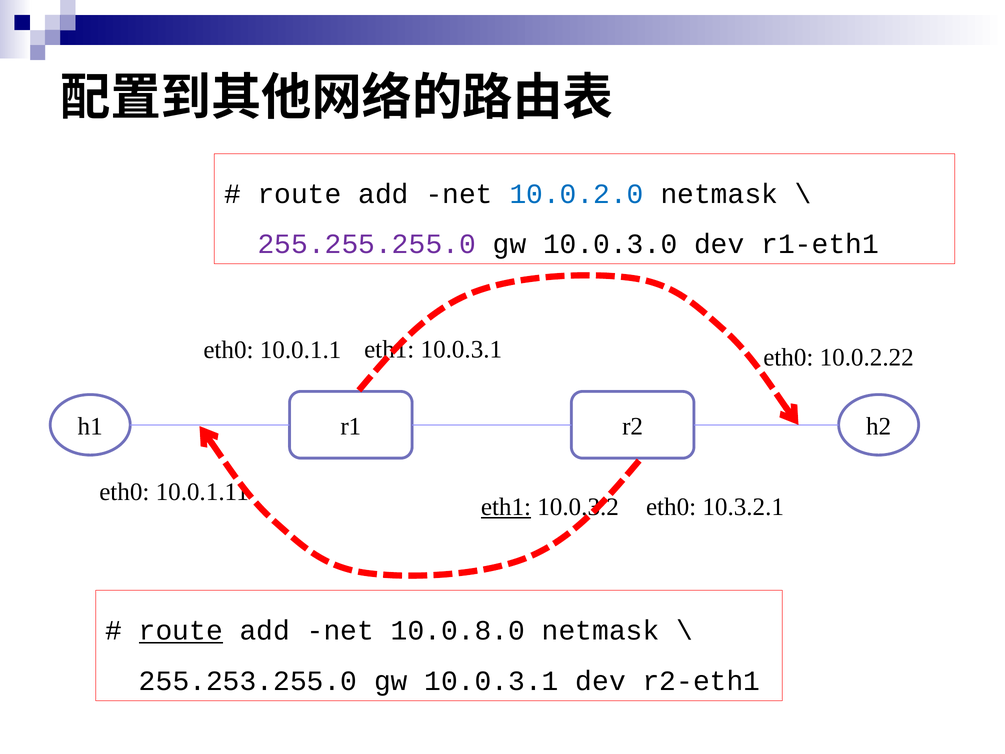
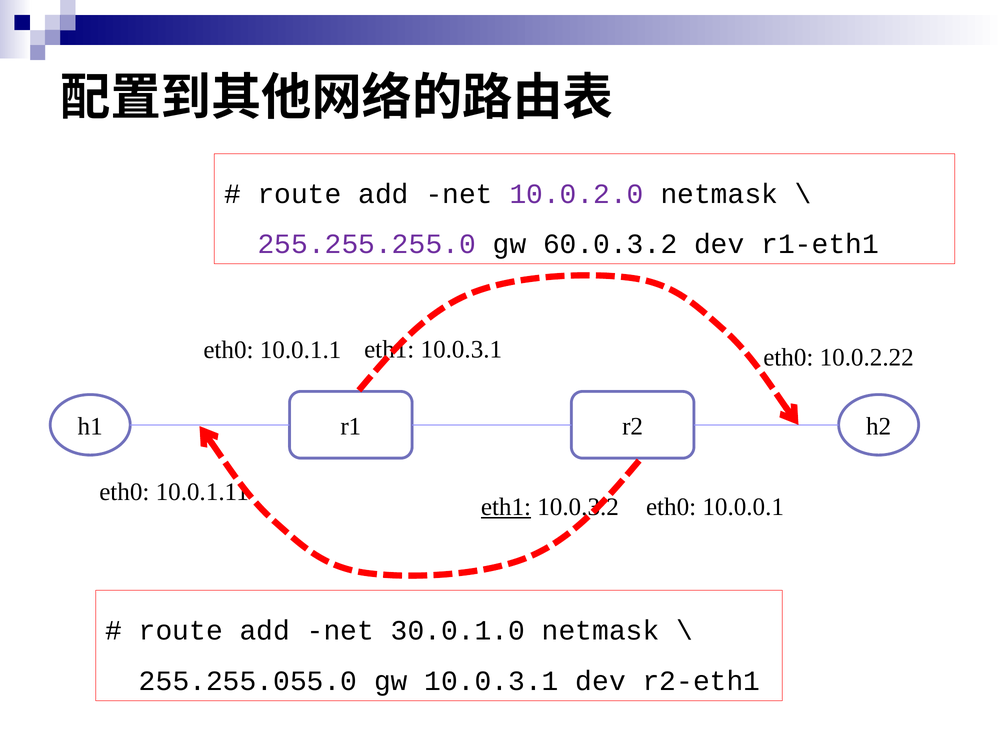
10.0.2.0 colour: blue -> purple (577, 194)
10.0.3.0: 10.0.3.0 -> 60.0.3.2 (610, 244)
10.3.2.1: 10.3.2.1 -> 10.0.0.1 (743, 507)
route underline: present -> none (181, 630)
10.0.8.0: 10.0.8.0 -> 30.0.1.0 (458, 630)
255.253.255.0: 255.253.255.0 -> 255.255.055.0 (248, 681)
